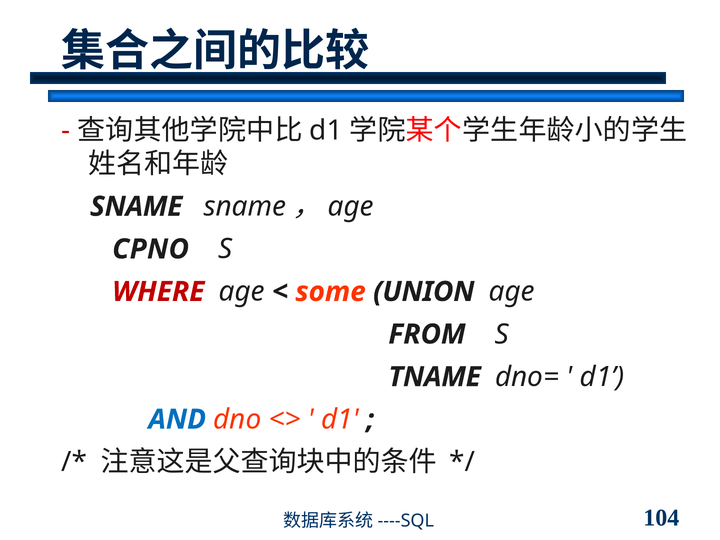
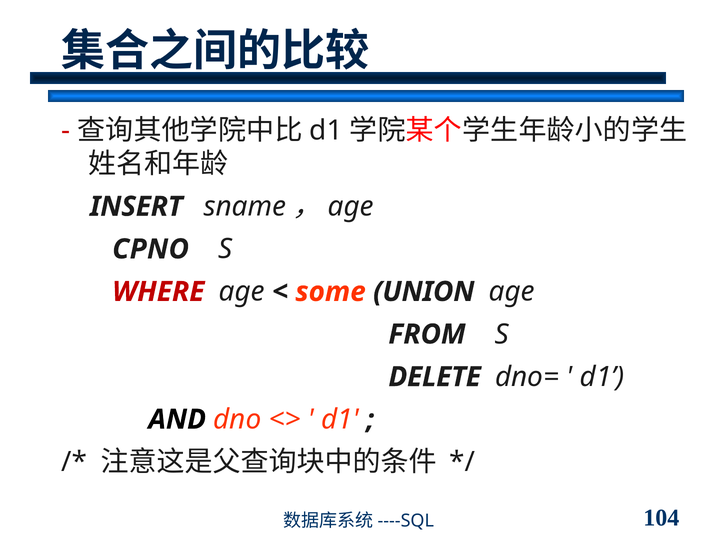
SNAME: SNAME -> INSERT (136, 207)
TNAME: TNAME -> DELETE (435, 377)
AND colour: blue -> black (177, 419)
